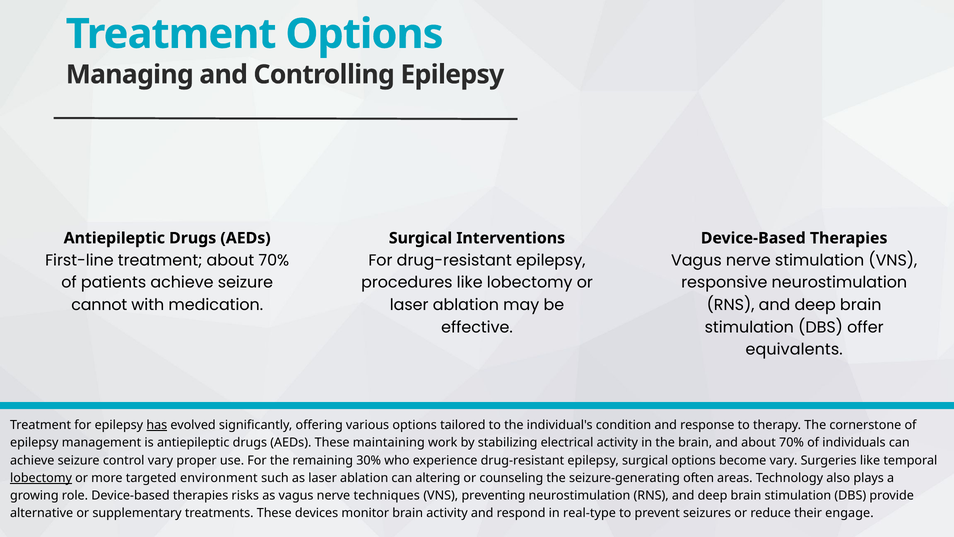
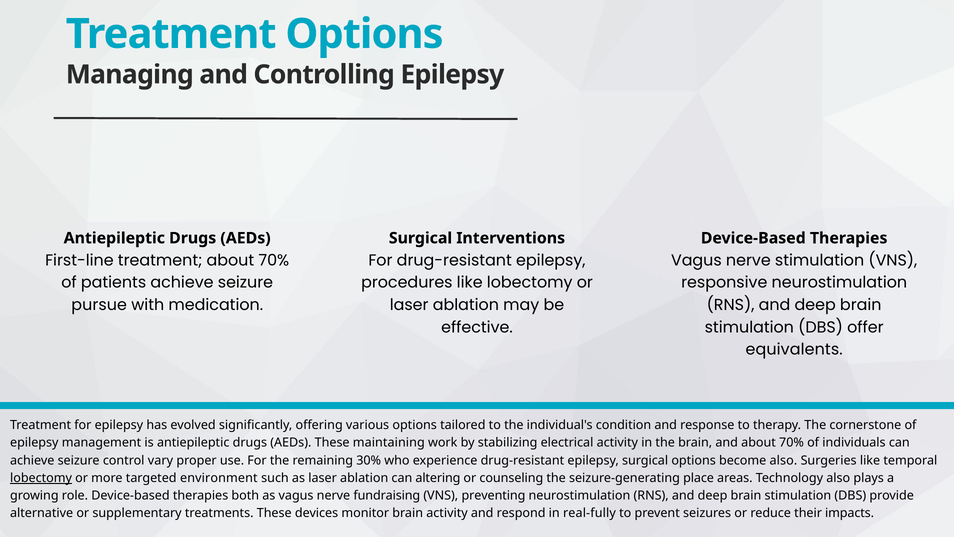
cannot: cannot -> pursue (99, 305)
has underline: present -> none (157, 425)
become vary: vary -> also (783, 460)
often: often -> place (699, 478)
risks: risks -> both (245, 495)
techniques: techniques -> fundraising (387, 495)
real-type: real-type -> real-fully (589, 513)
engage: engage -> impacts (850, 513)
